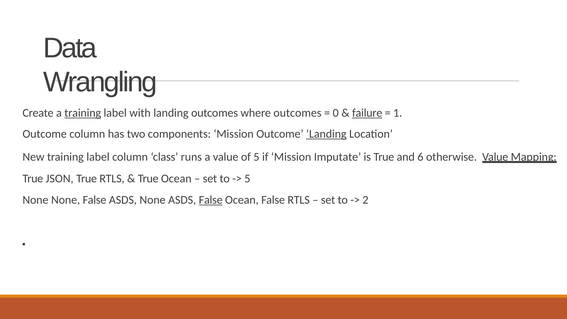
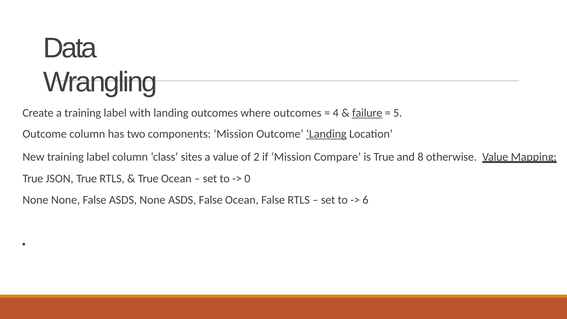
training underline: present -> none (83, 113)
0: 0 -> 4 (336, 113)
1: 1 -> 5 (398, 113)
runs: runs -> sites (191, 157)
of 5: 5 -> 2 (256, 157)
Imputate: Imputate -> Compare (337, 157)
6: 6 -> 8 (420, 157)
5: 5 -> 0 (247, 179)
False underline: present -> none (211, 200)
2: 2 -> 6 (365, 200)
